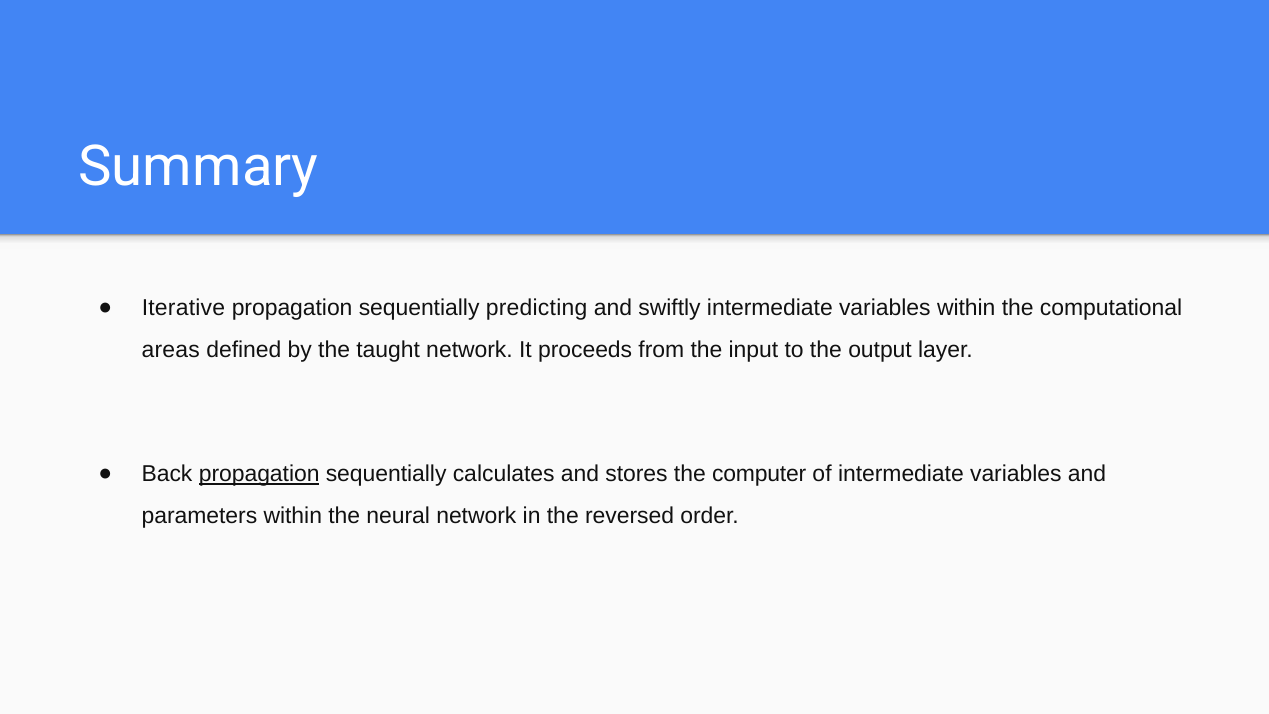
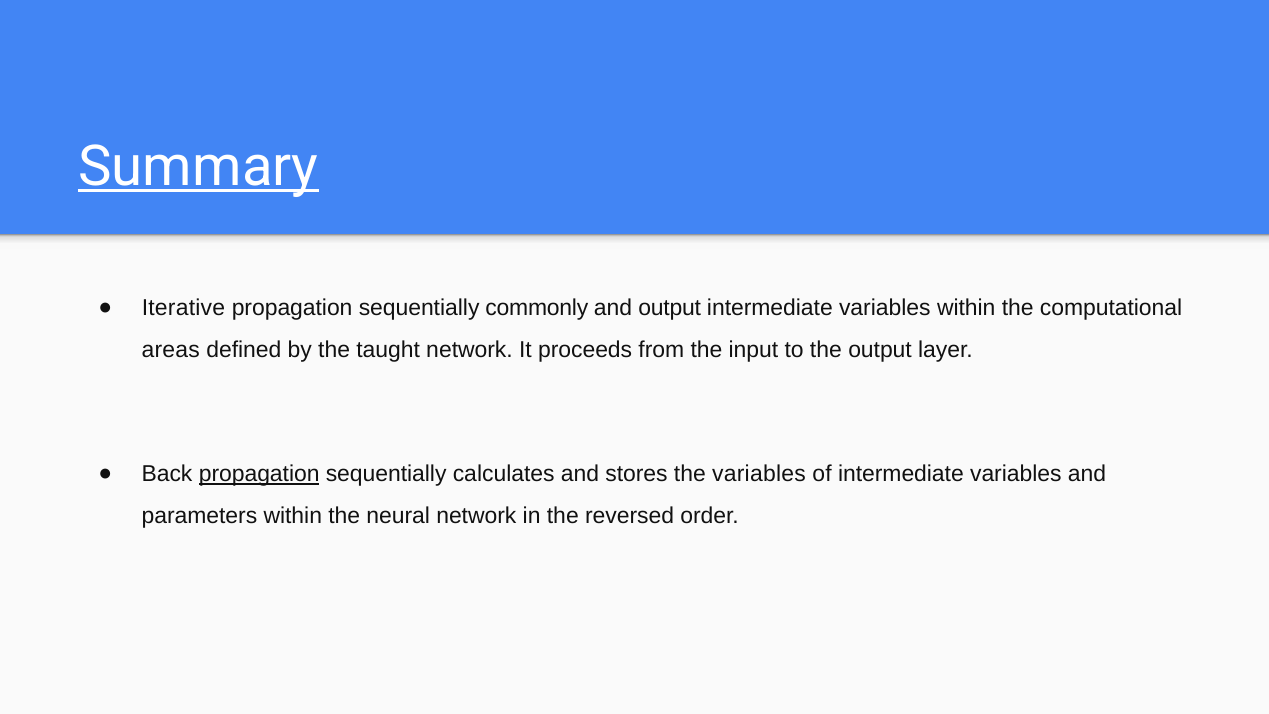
Summary underline: none -> present (198, 166)
predicting: predicting -> commonly (537, 308)
and swiftly: swiftly -> output (670, 308)
the computer: computer -> variables (759, 474)
